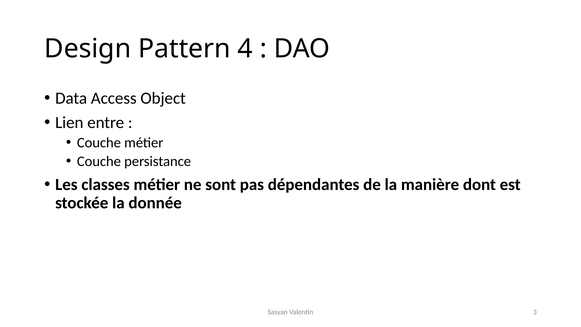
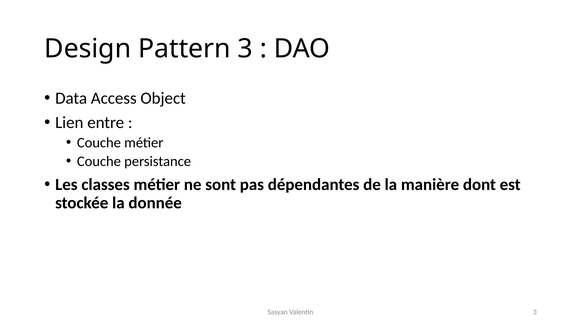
Pattern 4: 4 -> 3 (245, 49)
